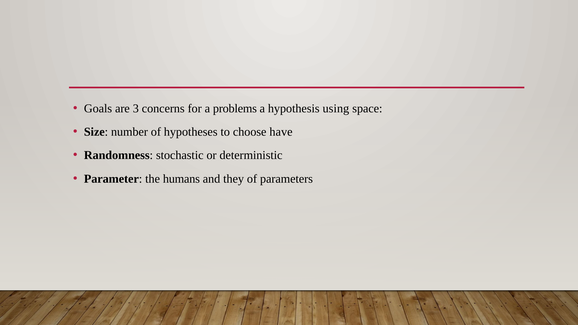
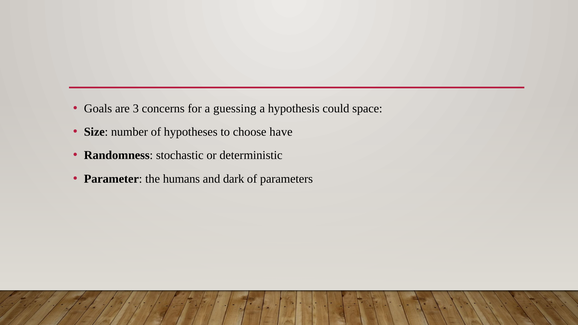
problems: problems -> guessing (235, 109)
using: using -> could (336, 109)
they: they -> dark (234, 179)
